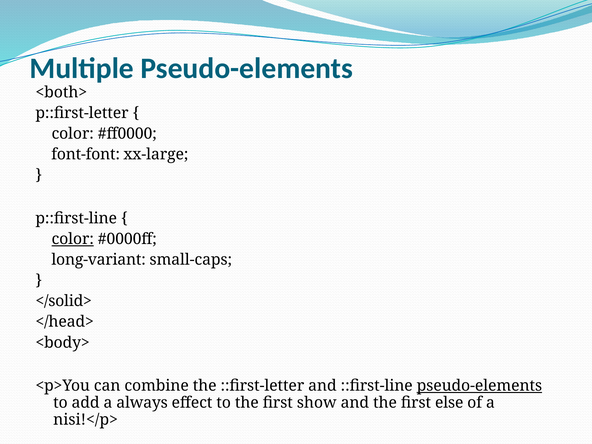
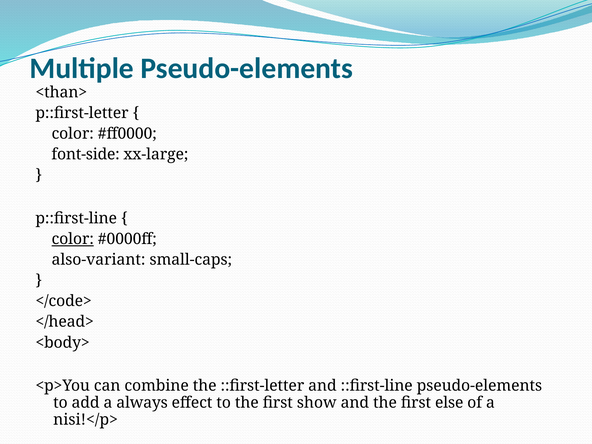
<both>: <both> -> <than> (61, 92)
font-font: font-font -> font-side (86, 154)
long-variant: long-variant -> also-variant (99, 260)
</solid>: </solid> -> </code> (64, 301)
pseudo-elements underline: present -> none (479, 386)
